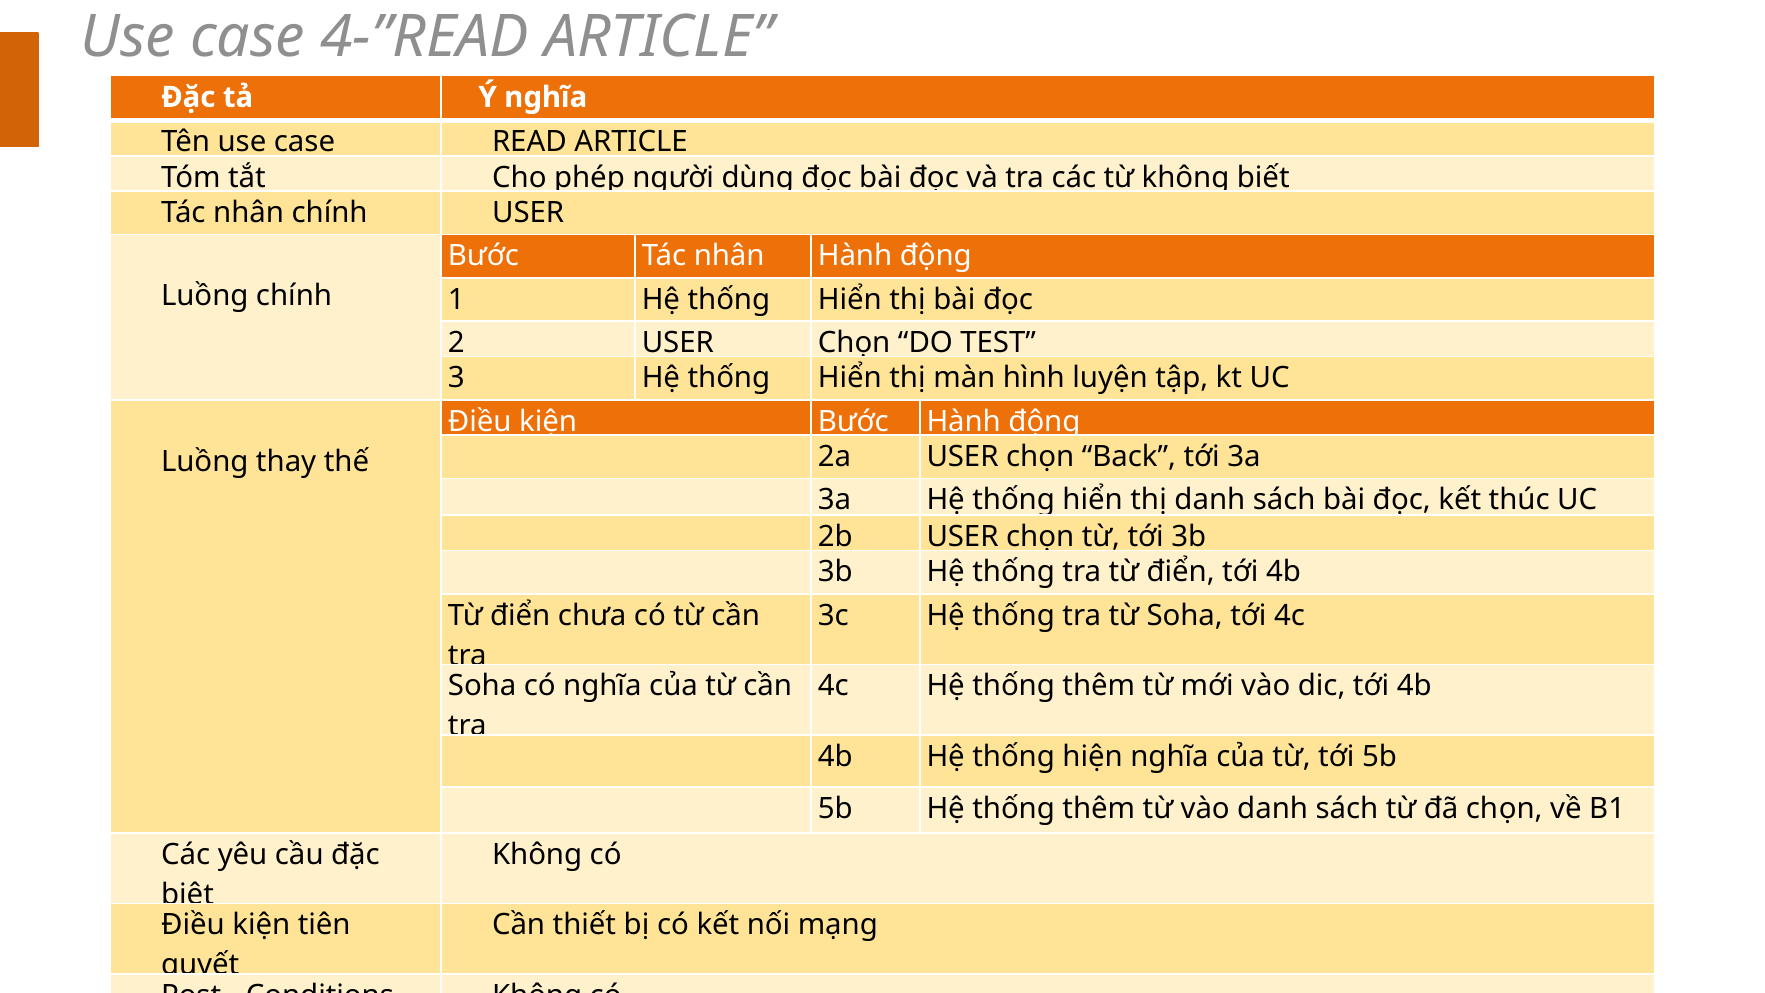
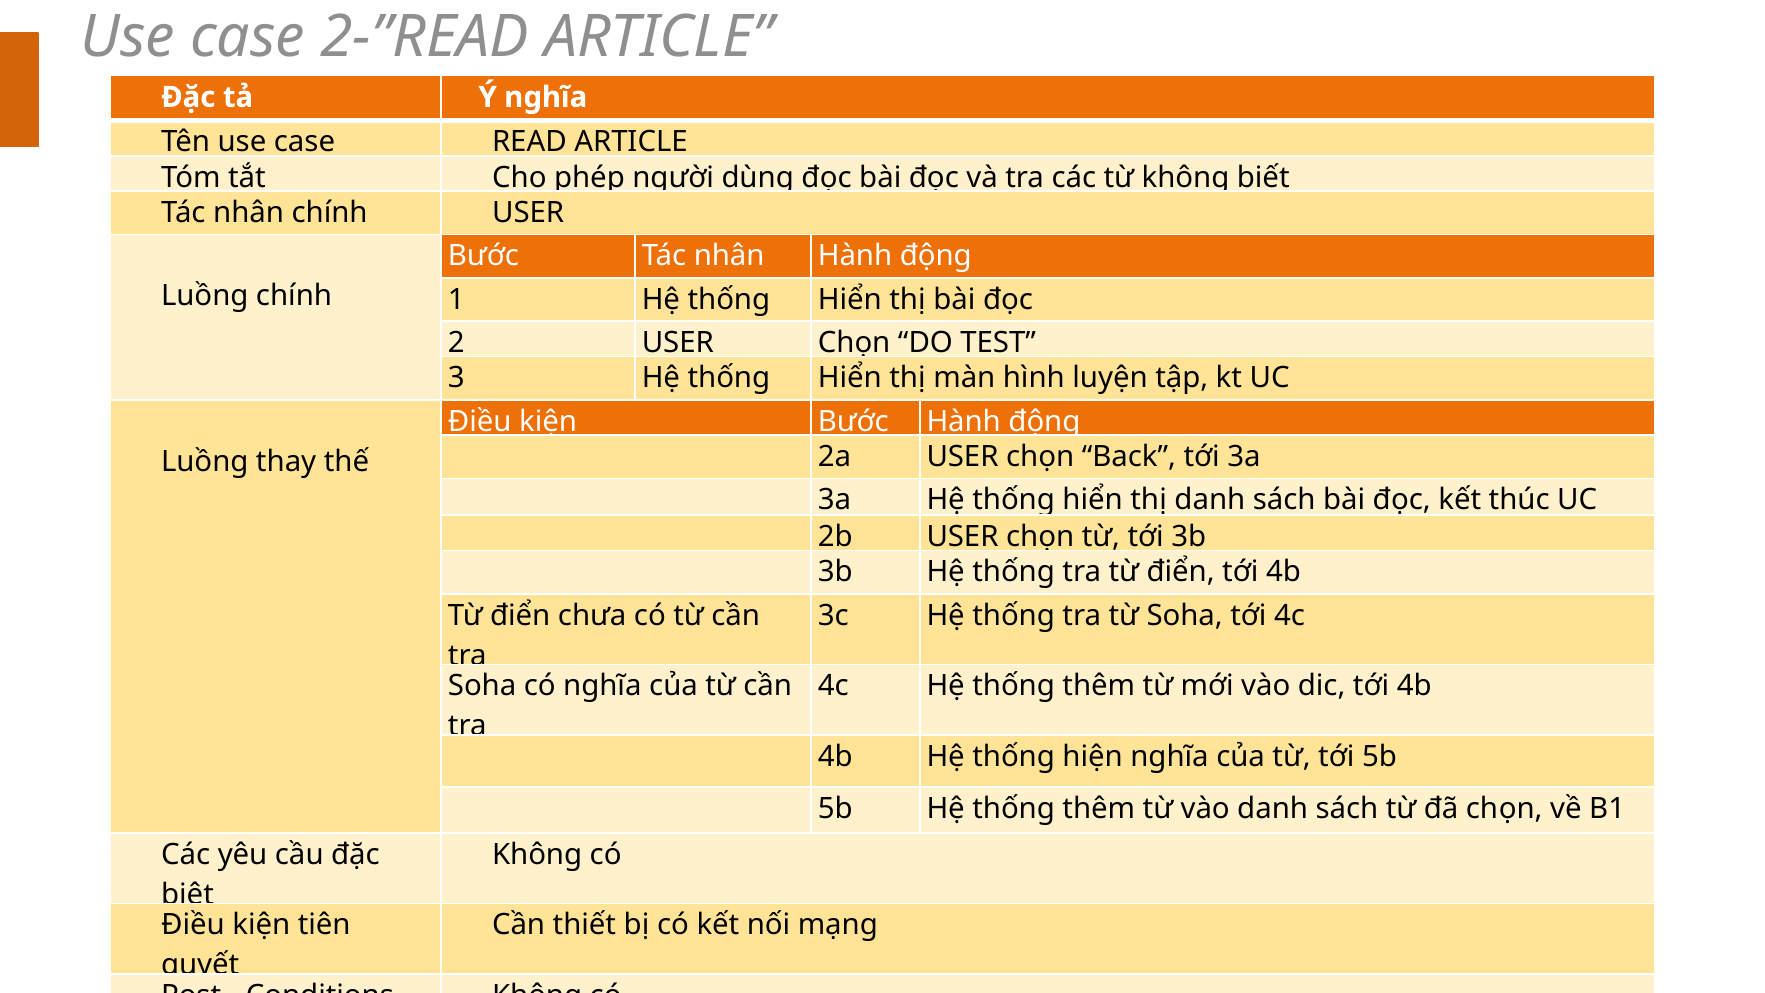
4-”READ: 4-”READ -> 2-”READ (425, 37)
